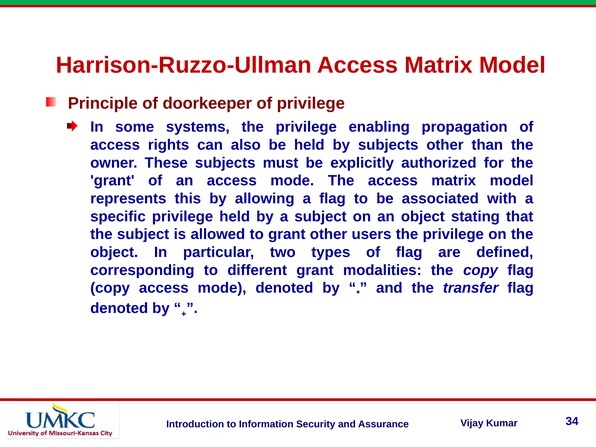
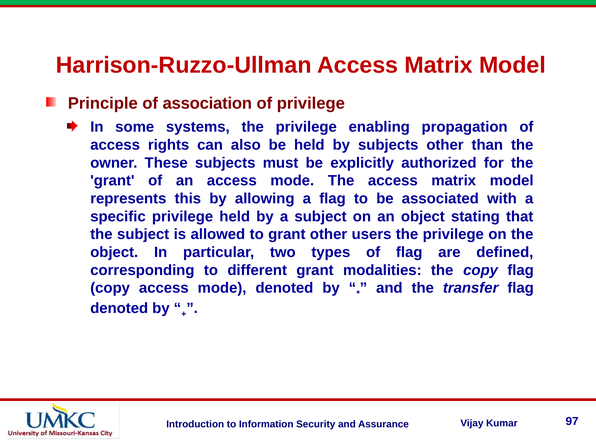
doorkeeper: doorkeeper -> association (207, 103)
34: 34 -> 97 (572, 421)
